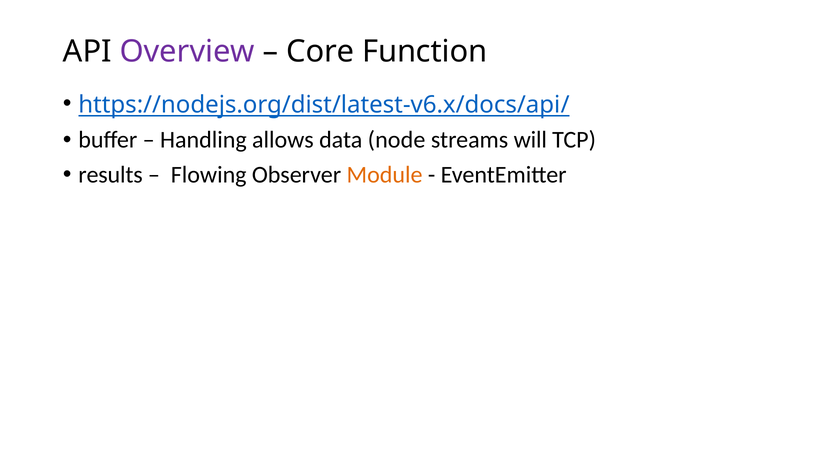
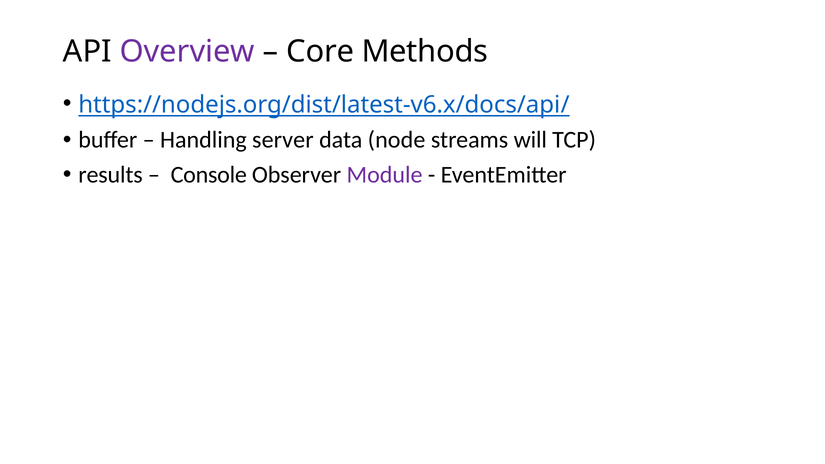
Function: Function -> Methods (425, 52)
allows: allows -> server (283, 140)
Flowing: Flowing -> Console (209, 175)
Module colour: orange -> purple (385, 175)
